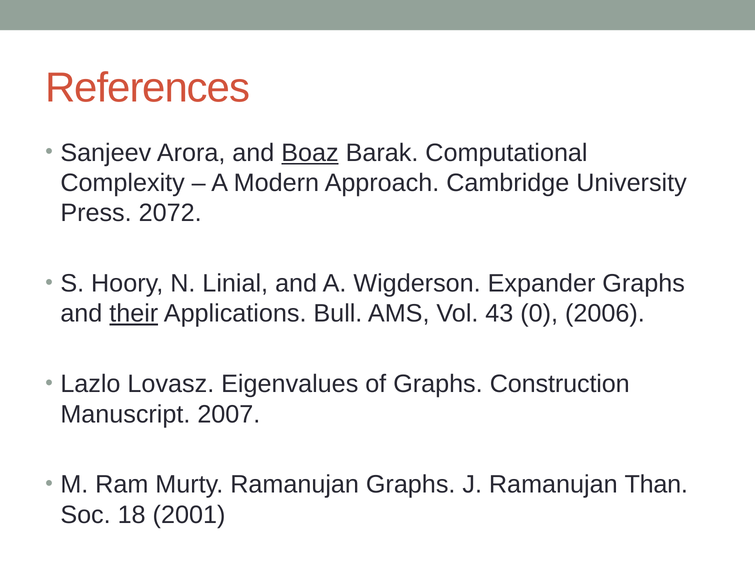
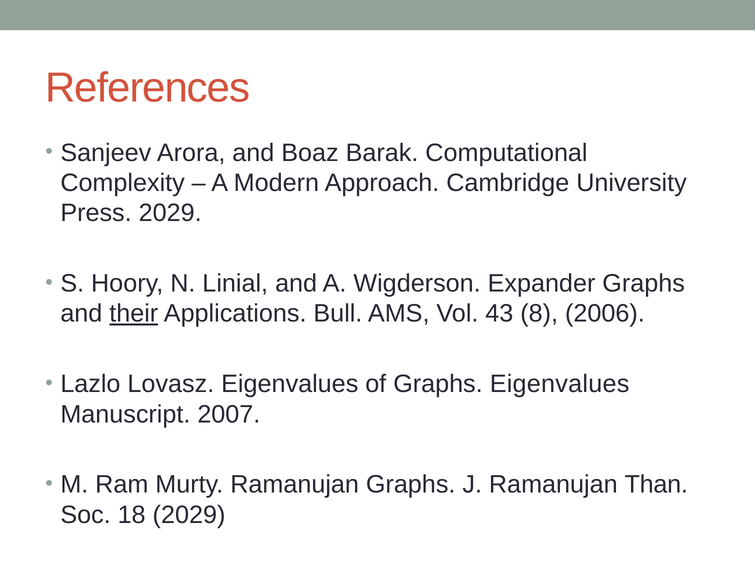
Boaz underline: present -> none (310, 153)
Press 2072: 2072 -> 2029 (170, 213)
0: 0 -> 8 (539, 314)
Graphs Construction: Construction -> Eigenvalues (560, 384)
18 2001: 2001 -> 2029 (189, 515)
